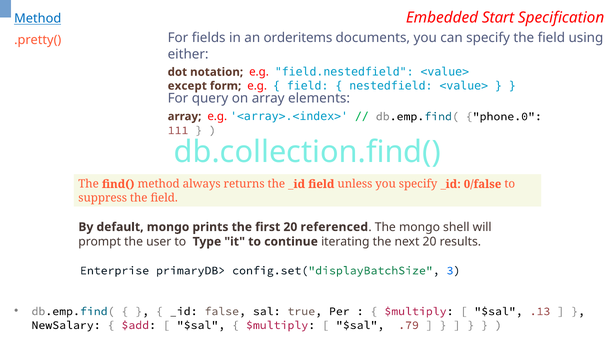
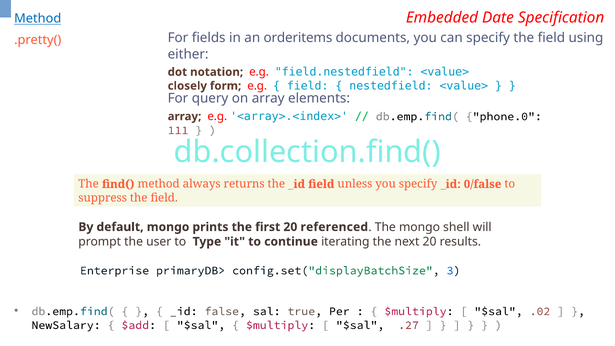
Start: Start -> Date (498, 18)
except: except -> closely (187, 86)
.13: .13 -> .02 (540, 311)
.79: .79 -> .27 (409, 325)
